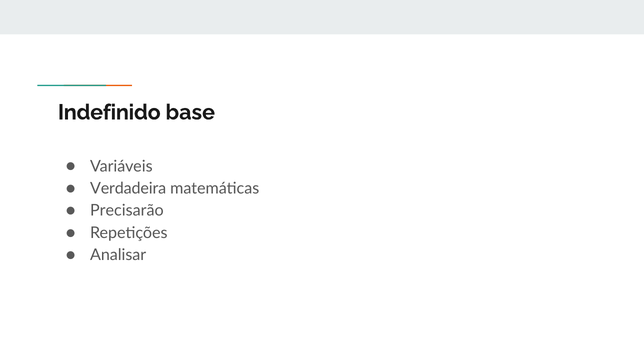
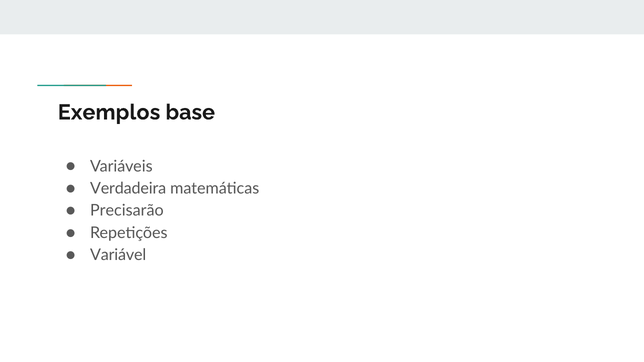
Indefinido: Indefinido -> Exemplos (109, 112)
Analisar: Analisar -> Variável (118, 255)
